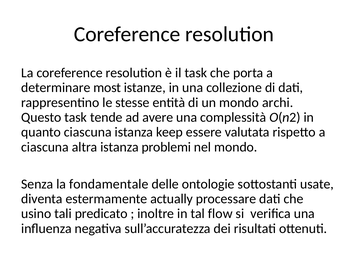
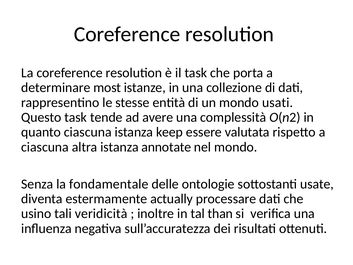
archi: archi -> usati (278, 102)
problemi: problemi -> annotate (166, 147)
predicato: predicato -> veridicità (101, 213)
flow: flow -> than (220, 213)
